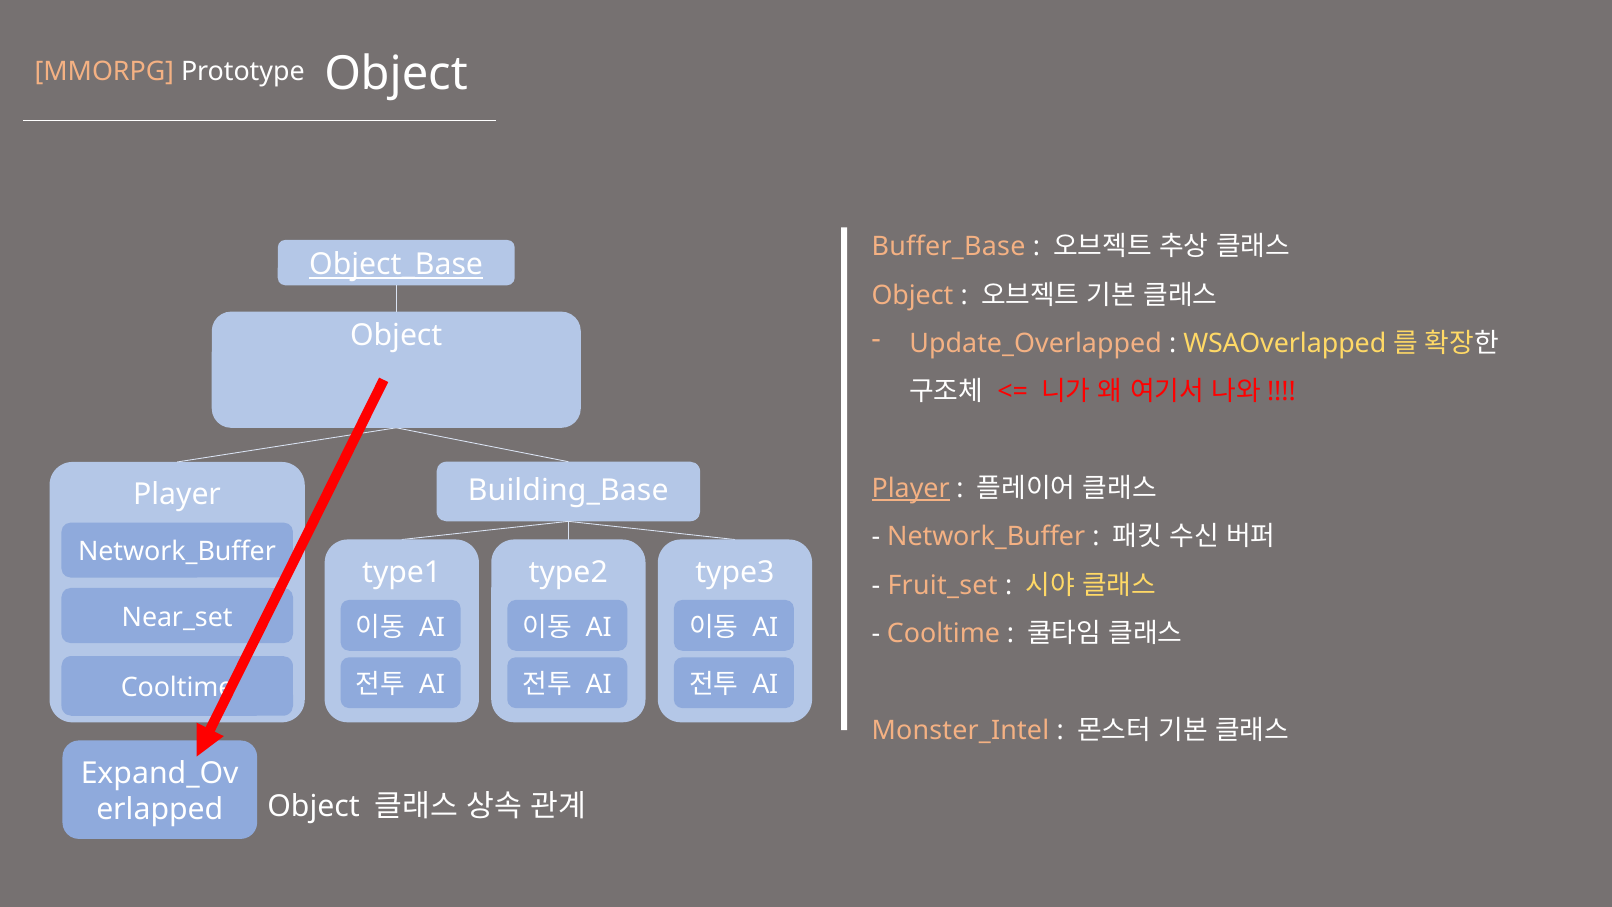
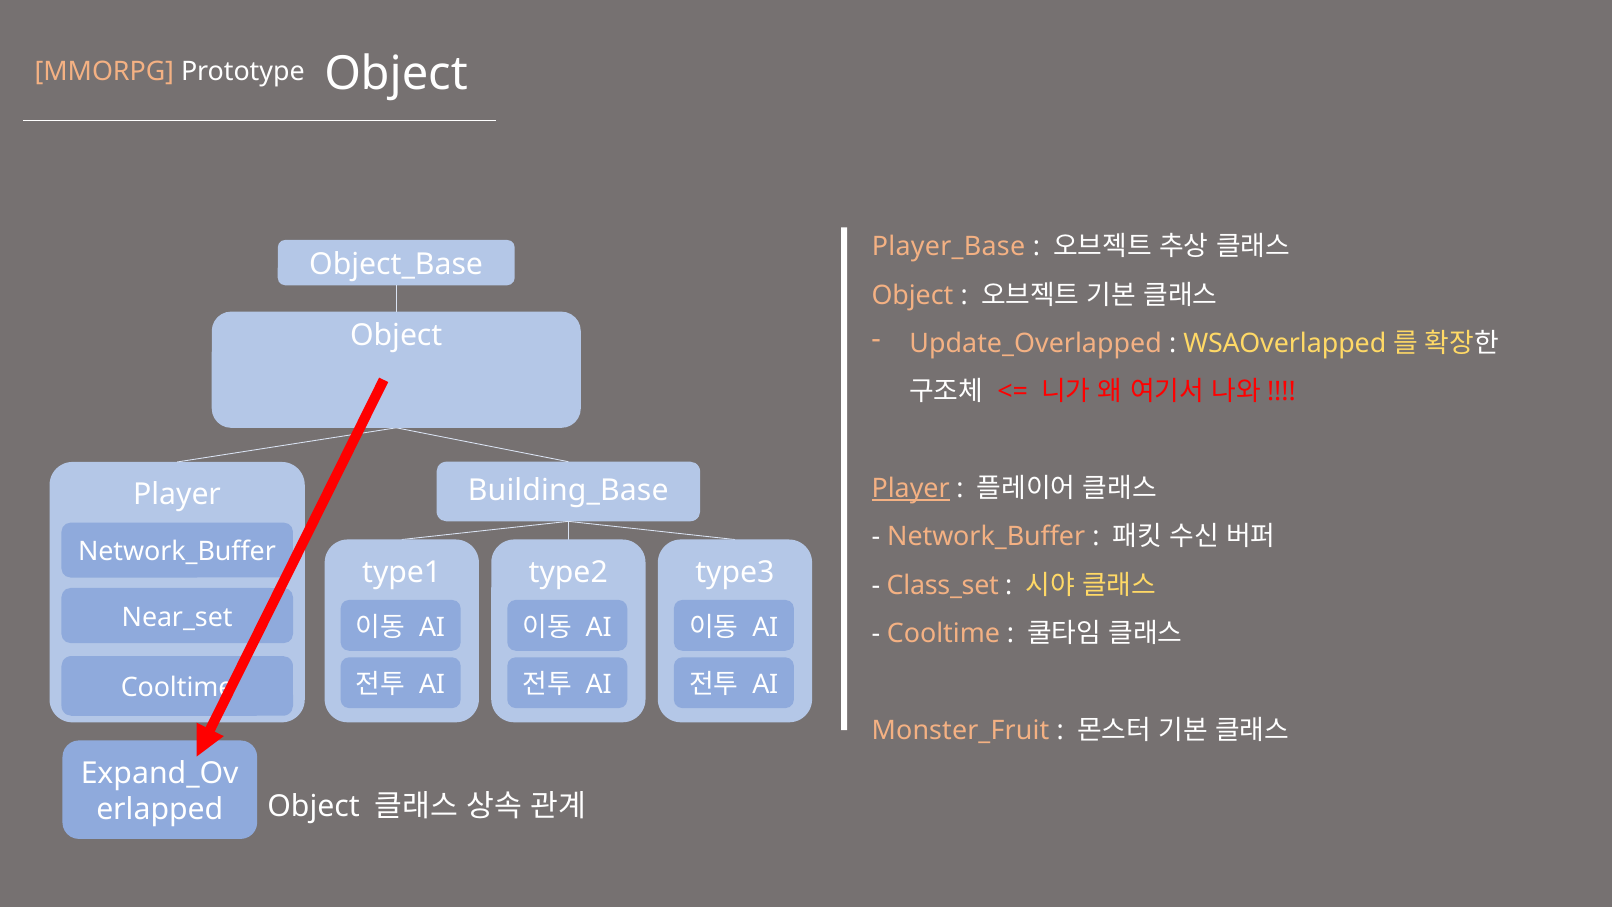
Buffer_Base: Buffer_Base -> Player_Base (949, 247)
Object_Base underline: present -> none (396, 265)
Fruit_set: Fruit_set -> Class_set (943, 585)
Monster_Intel: Monster_Intel -> Monster_Fruit (960, 730)
